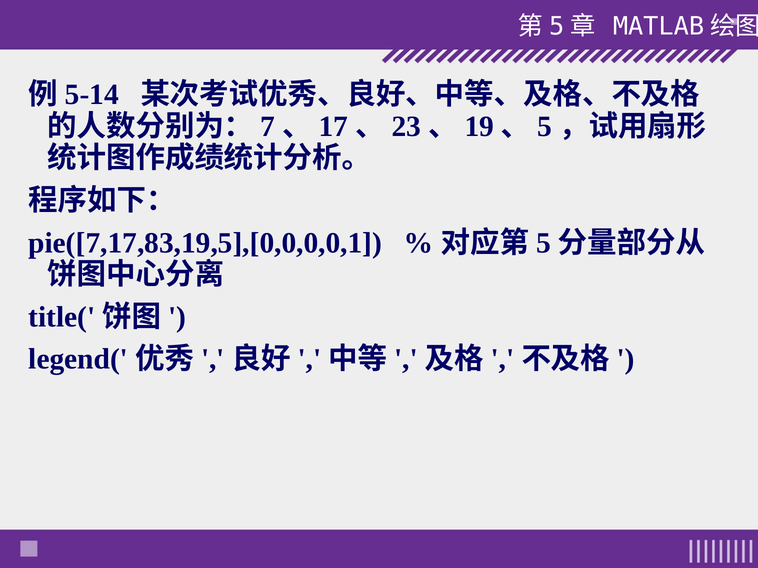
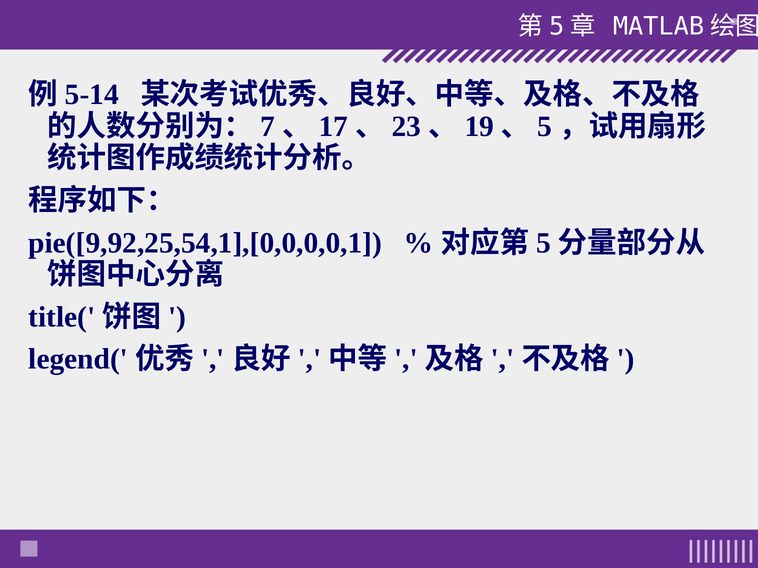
pie([7,17,83,19,5],[0,0,0,0,1: pie([7,17,83,19,5],[0,0,0,0,1 -> pie([9,92,25,54,1],[0,0,0,0,1 (205, 243)
